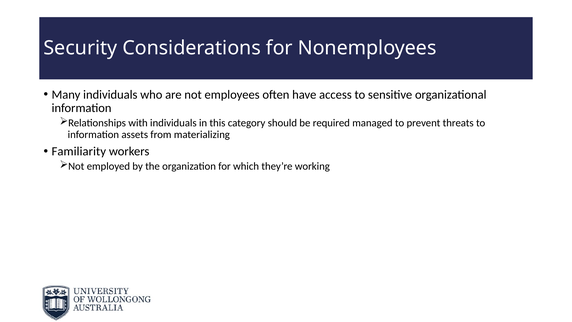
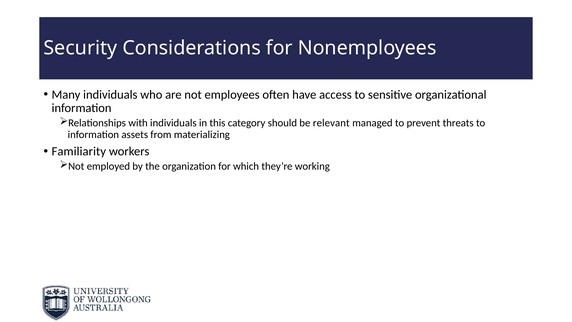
required: required -> relevant (331, 123)
